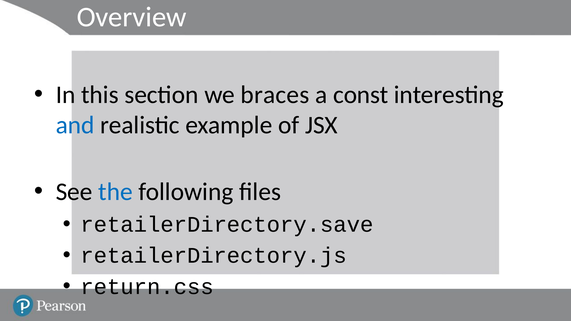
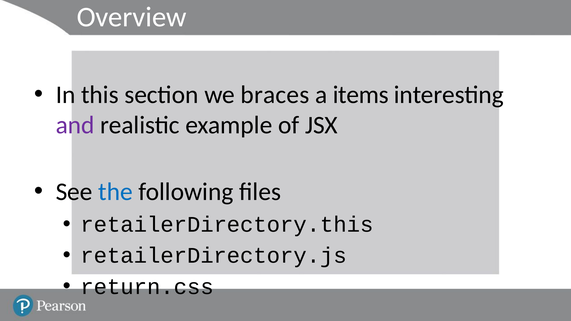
const: const -> items (361, 95)
and colour: blue -> purple (75, 125)
retailerDirectory.save: retailerDirectory.save -> retailerDirectory.this (227, 225)
